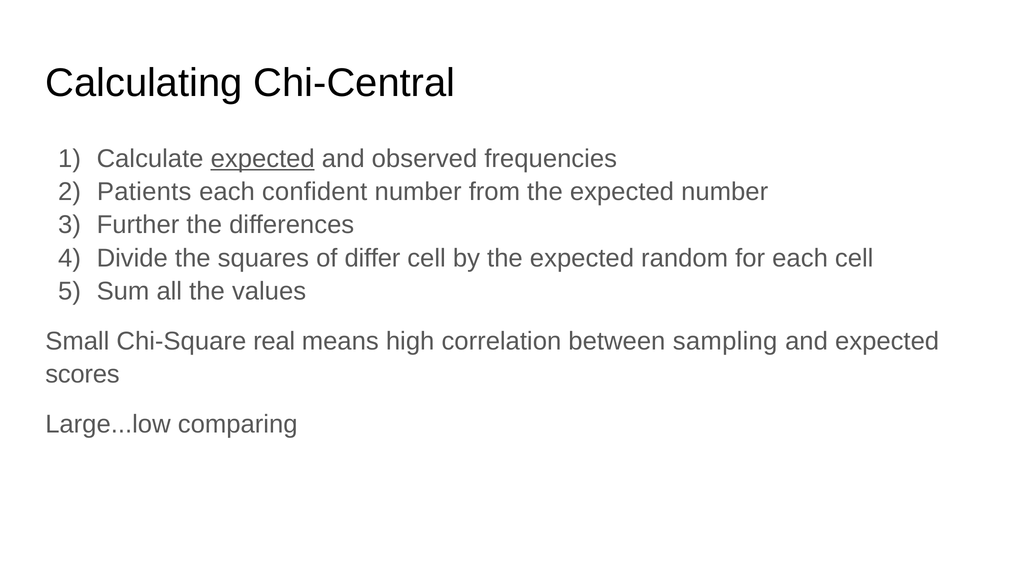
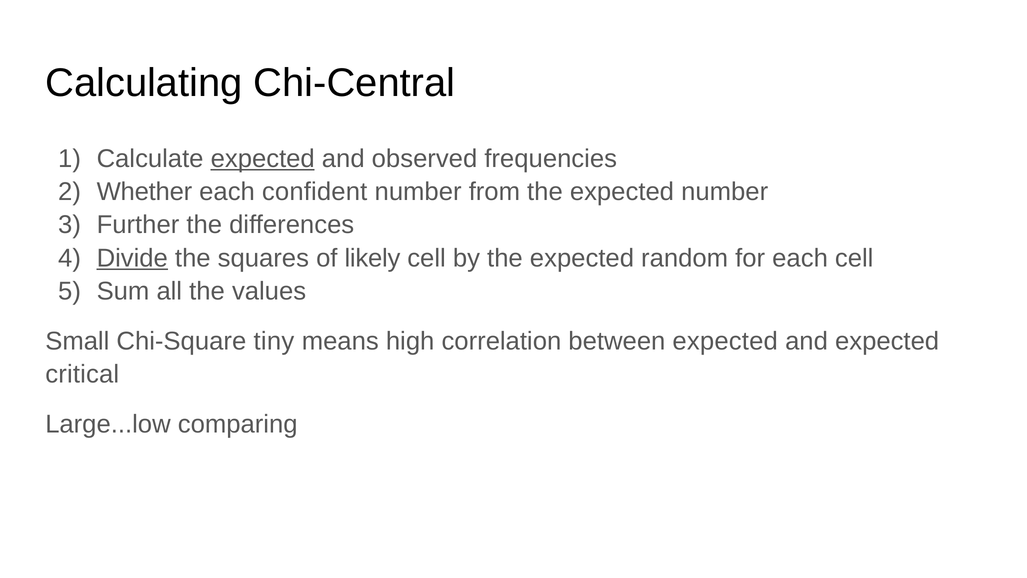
Patients: Patients -> Whether (144, 192)
Divide underline: none -> present (132, 258)
differ: differ -> likely (372, 258)
real: real -> tiny (274, 341)
between sampling: sampling -> expected (725, 341)
scores: scores -> critical (82, 374)
